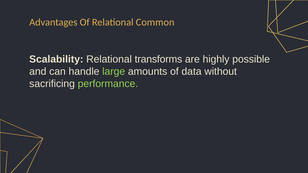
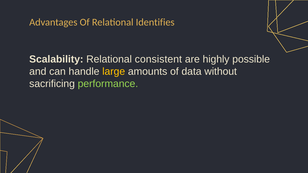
Common: Common -> Identifies (155, 22)
transforms: transforms -> consistent (158, 59)
large colour: light green -> yellow (114, 72)
